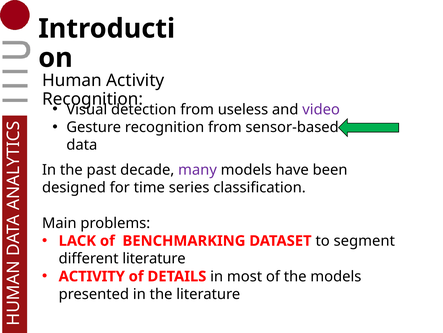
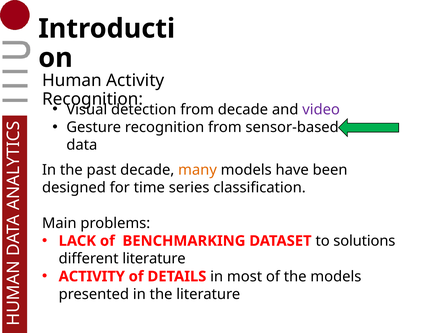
from useless: useless -> decade (243, 109)
many colour: purple -> orange (198, 170)
segment: segment -> solutions (364, 240)
